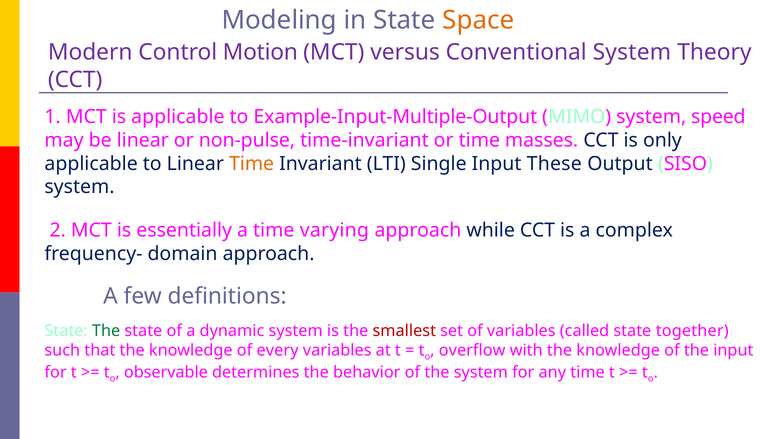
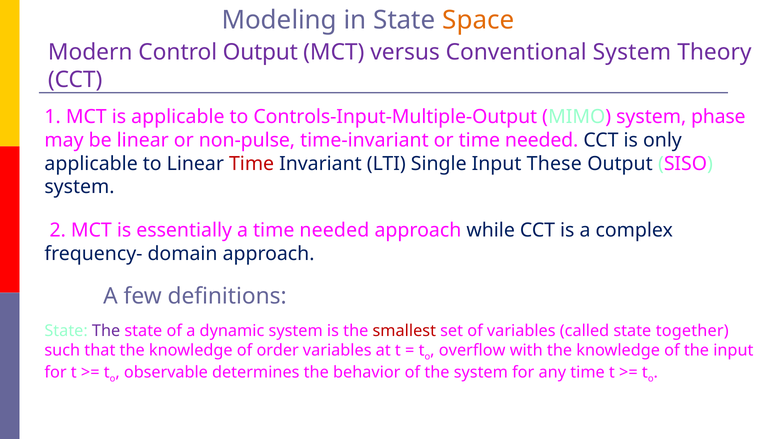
Control Motion: Motion -> Output (260, 52)
Example-Input-Multiple-Output: Example-Input-Multiple-Output -> Controls-Input-Multiple-Output (395, 117)
speed: speed -> phase (718, 117)
or time masses: masses -> needed (542, 140)
Time colour: orange -> red (252, 163)
a time varying: varying -> needed (334, 230)
The colour: green -> purple (106, 331)
every: every -> order (278, 350)
